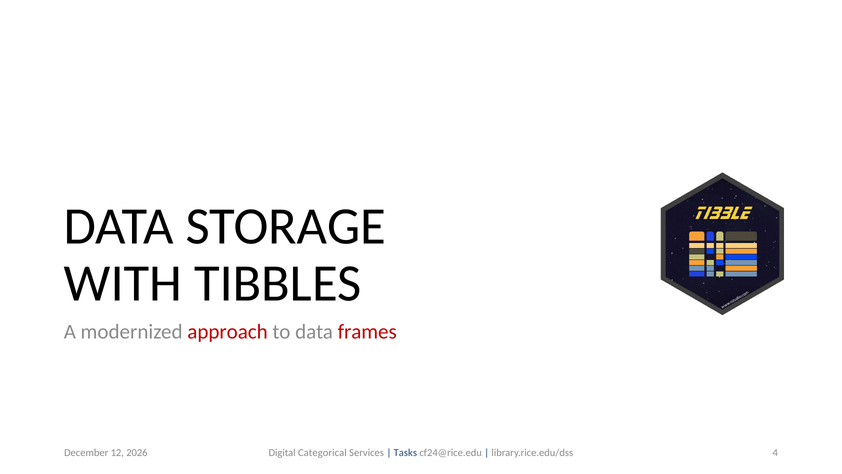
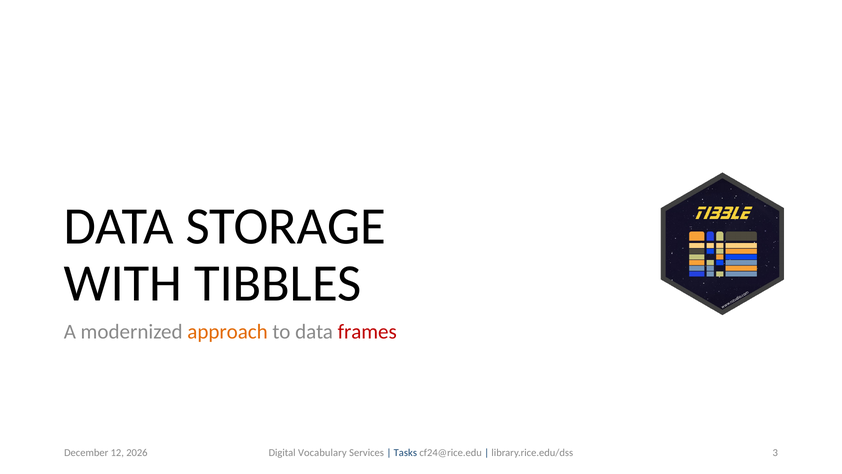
approach colour: red -> orange (228, 331)
4: 4 -> 3 (775, 452)
Categorical: Categorical -> Vocabulary (322, 452)
